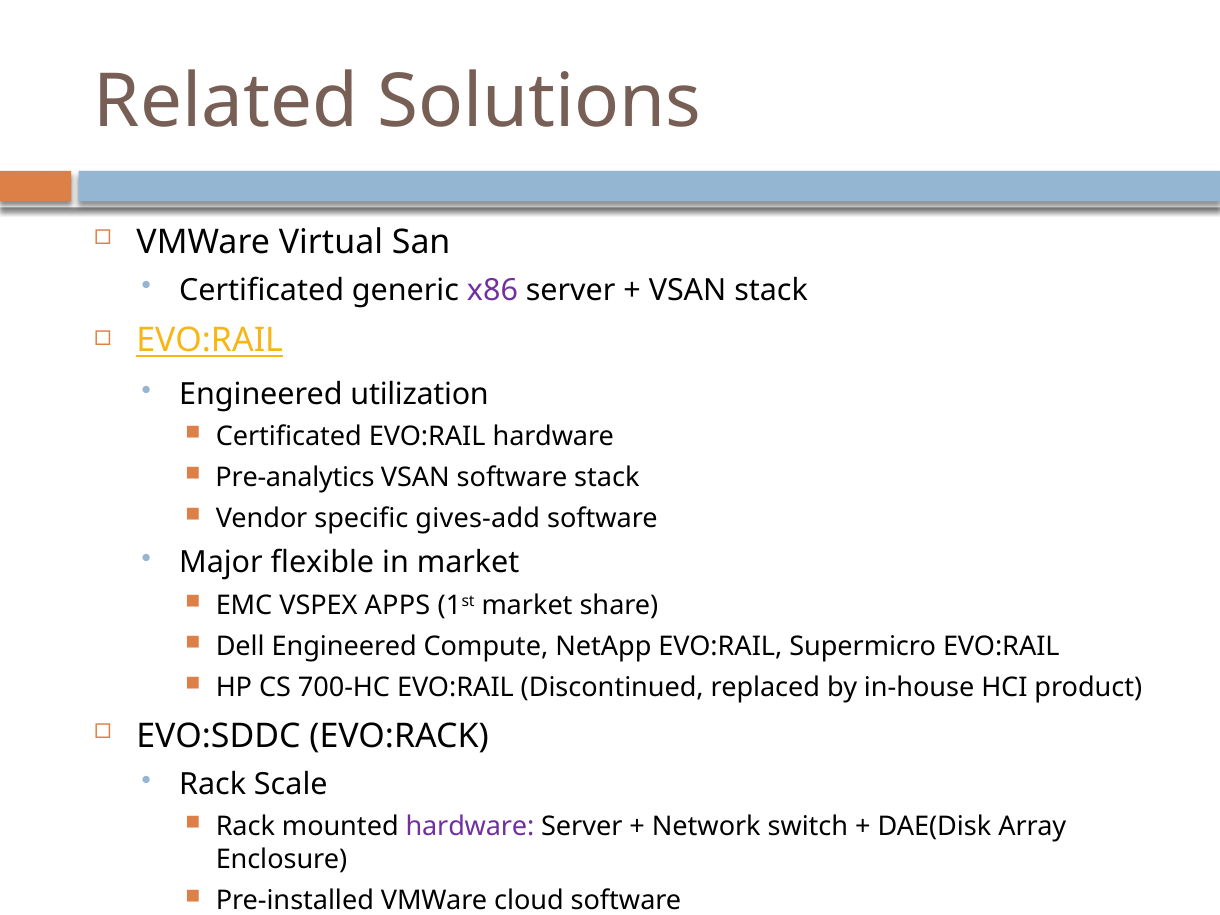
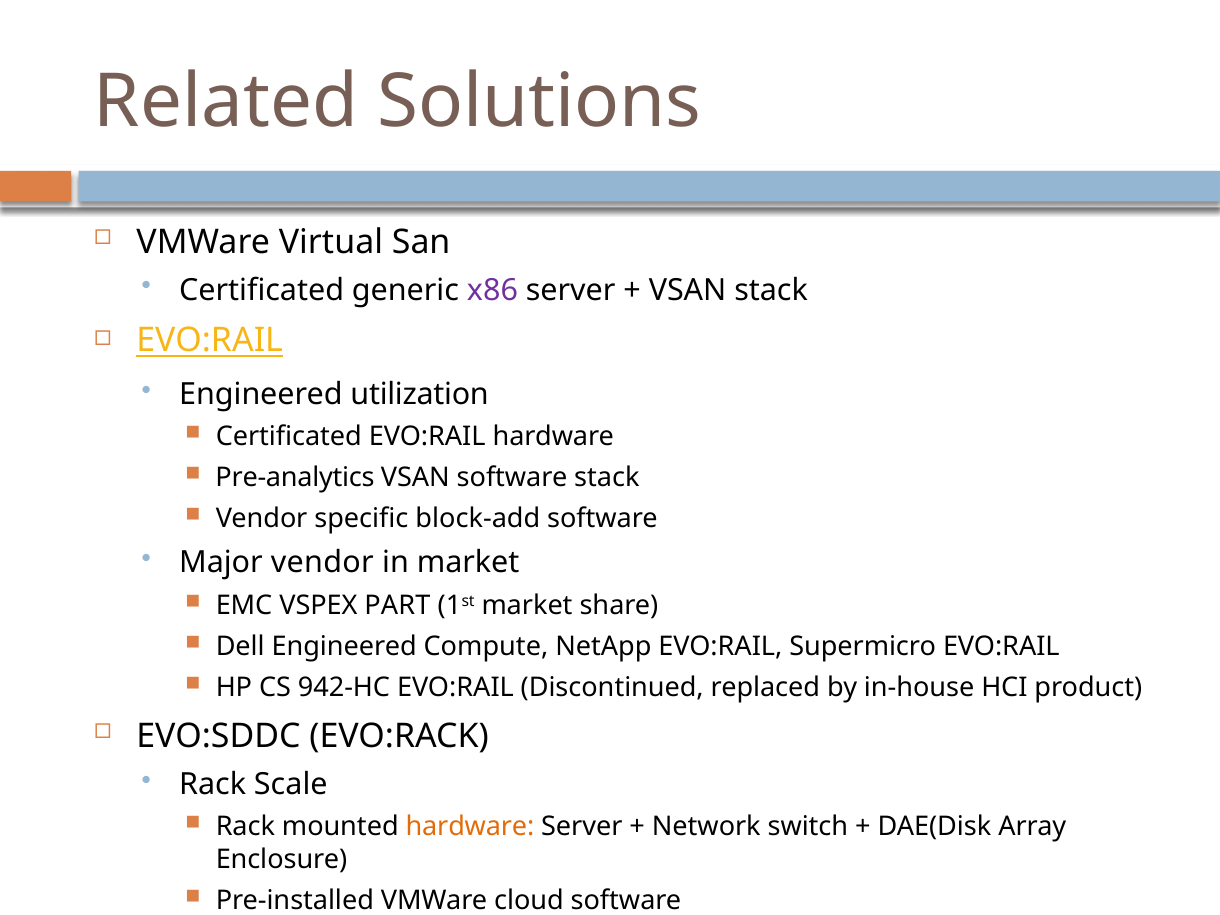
gives-add: gives-add -> block-add (478, 519)
Major flexible: flexible -> vendor (322, 563)
APPS: APPS -> PART (397, 606)
700-HC: 700-HC -> 942-HC (344, 688)
hardware colour: purple -> orange (470, 827)
